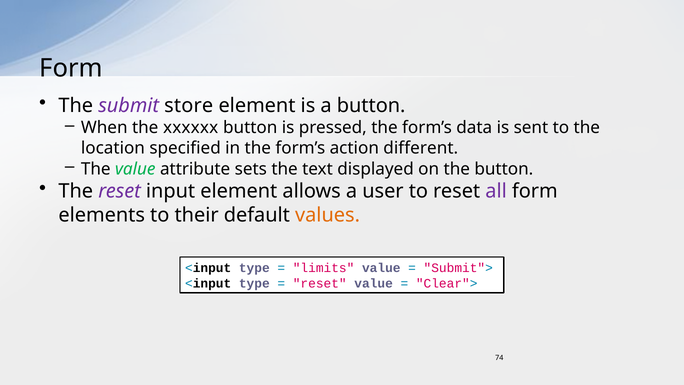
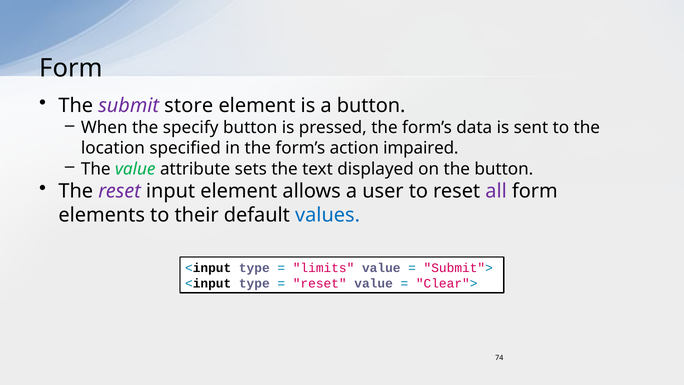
xxxxxx: xxxxxx -> specify (191, 128)
different: different -> impaired (421, 148)
values colour: orange -> blue (328, 215)
